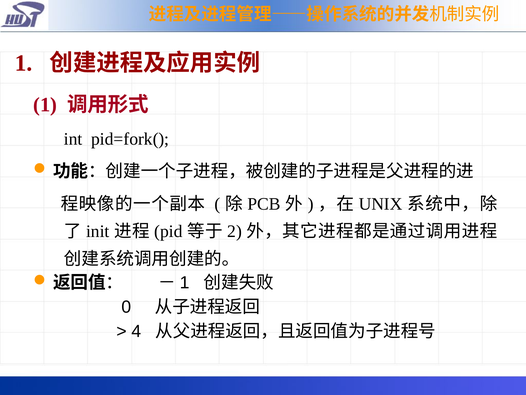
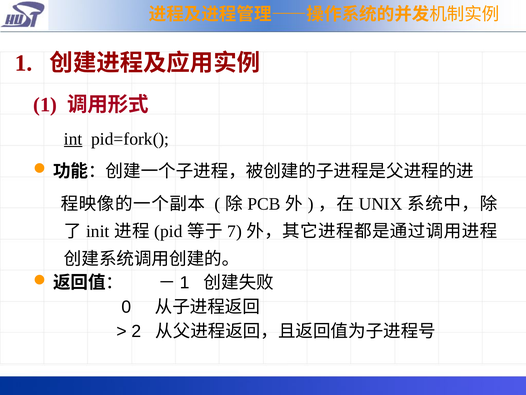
int underline: none -> present (73, 139)
2: 2 -> 7 (235, 231)
4: 4 -> 2 (137, 331)
